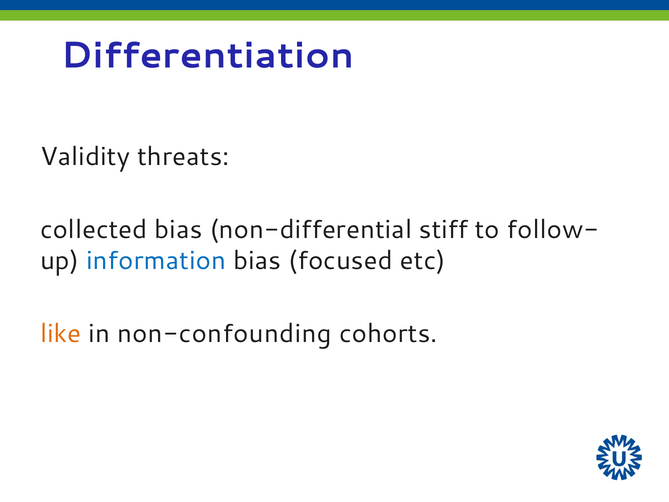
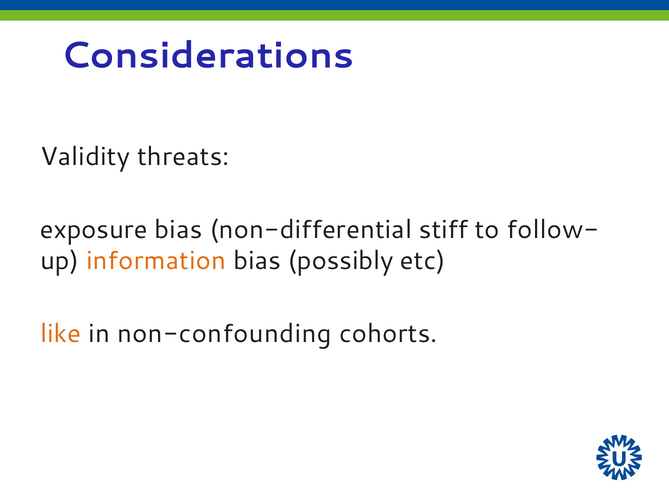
Differentiation: Differentiation -> Considerations (207, 55)
collected: collected -> exposure (94, 229)
information colour: blue -> orange (156, 261)
focused: focused -> possibly (341, 261)
